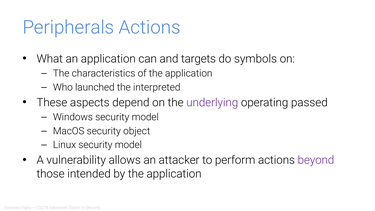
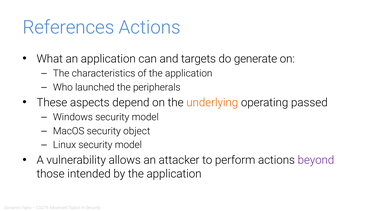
Peripherals: Peripherals -> References (68, 27)
symbols: symbols -> generate (256, 59)
interpreted: interpreted -> peripherals (157, 87)
underlying colour: purple -> orange (212, 103)
